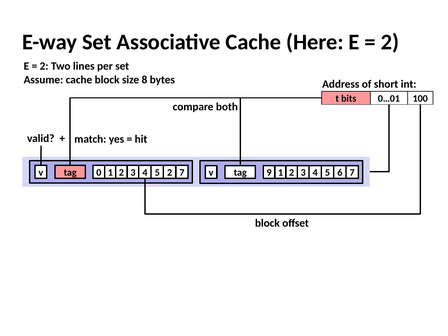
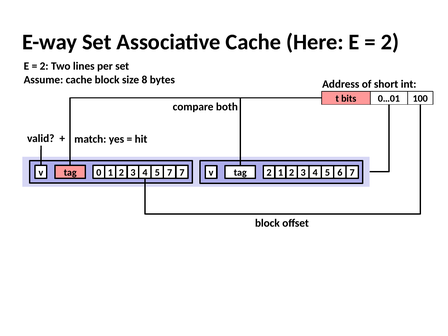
3 2: 2 -> 7 (170, 173)
4 9: 9 -> 2 (269, 173)
